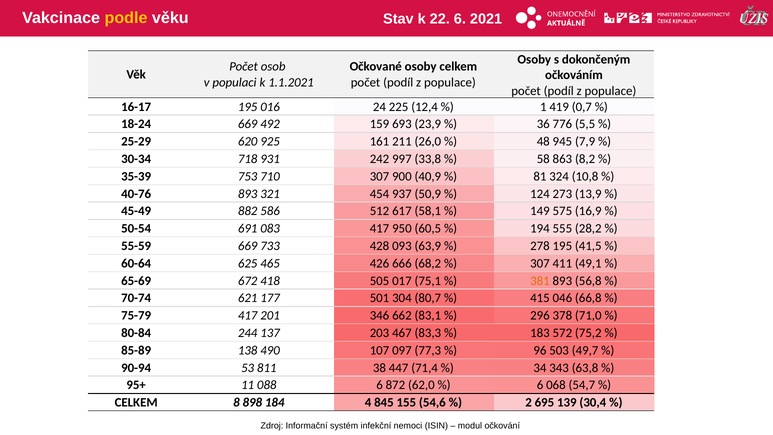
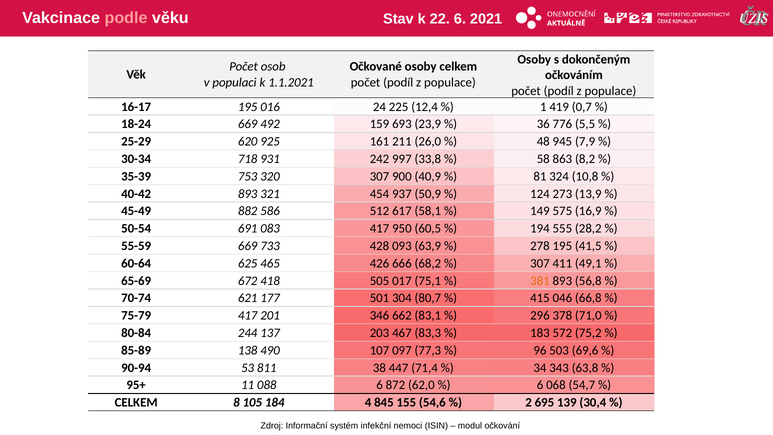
podle colour: yellow -> pink (126, 18)
710: 710 -> 320 (270, 176)
40-76: 40-76 -> 40-42 (136, 194)
49,7: 49,7 -> 69,6 (585, 350)
898: 898 -> 105 (252, 402)
